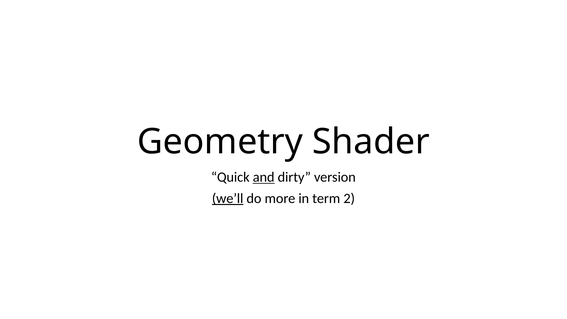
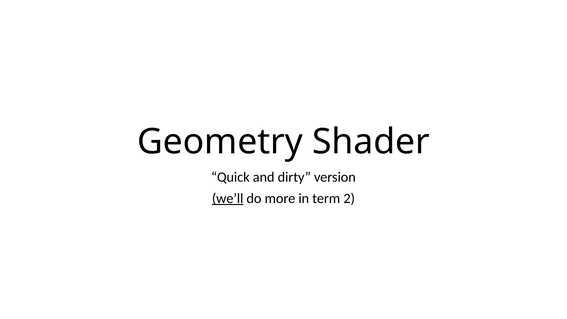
and underline: present -> none (264, 177)
